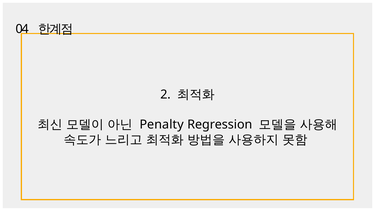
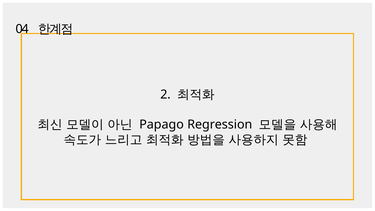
Penalty: Penalty -> Papago (162, 125)
